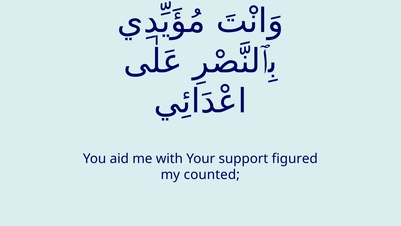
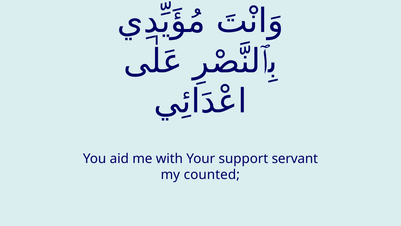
figured: figured -> servant (295, 158)
